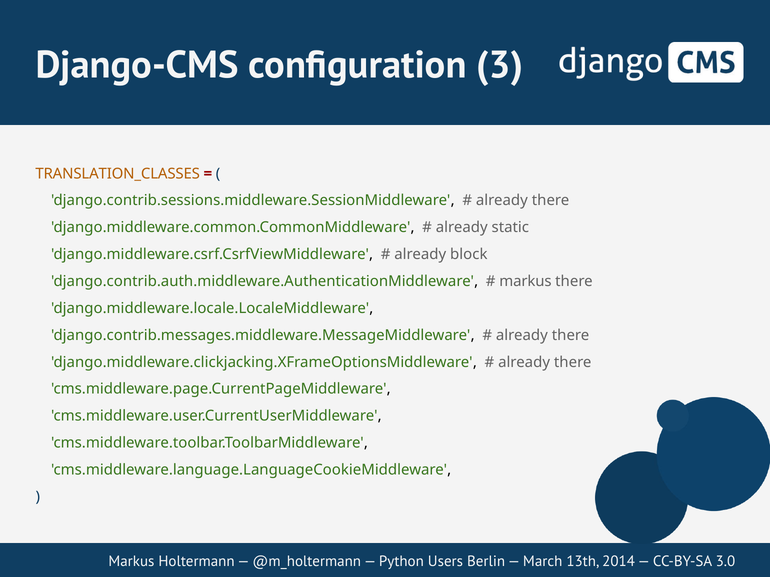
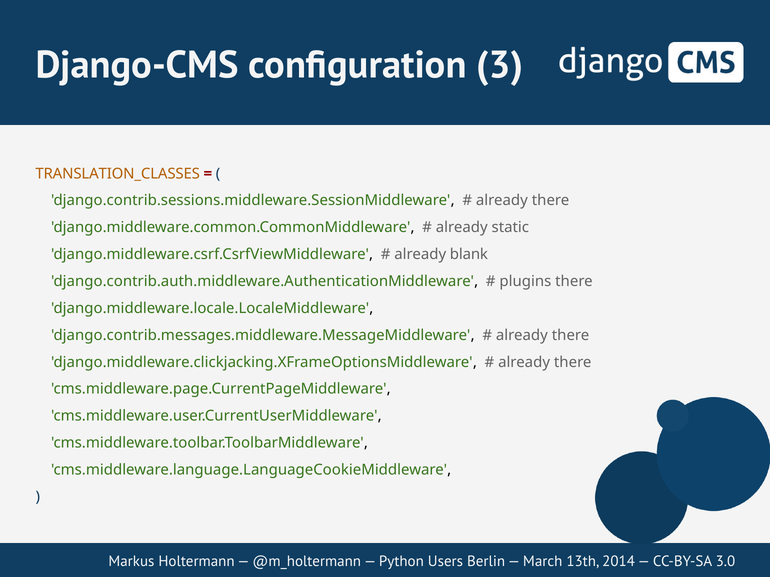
block: block -> blank (469, 255)
markus: markus -> plugins (525, 282)
